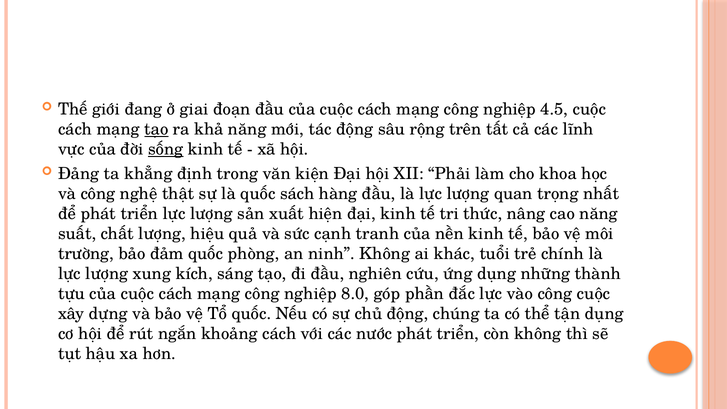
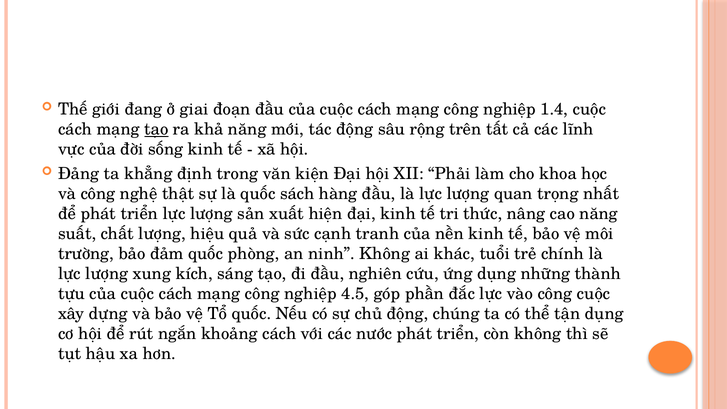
4.5: 4.5 -> 1.4 (554, 109)
sống underline: present -> none (166, 149)
8.0: 8.0 -> 4.5 (355, 294)
